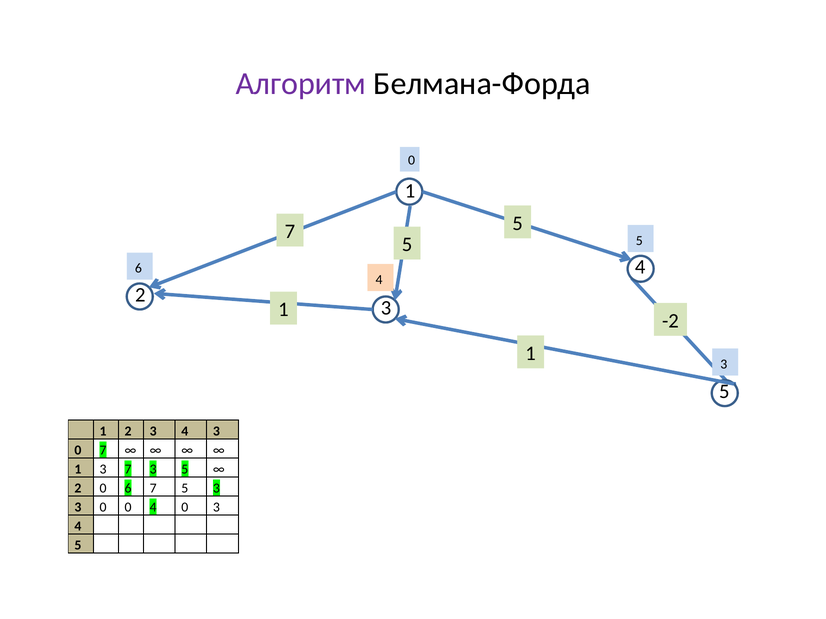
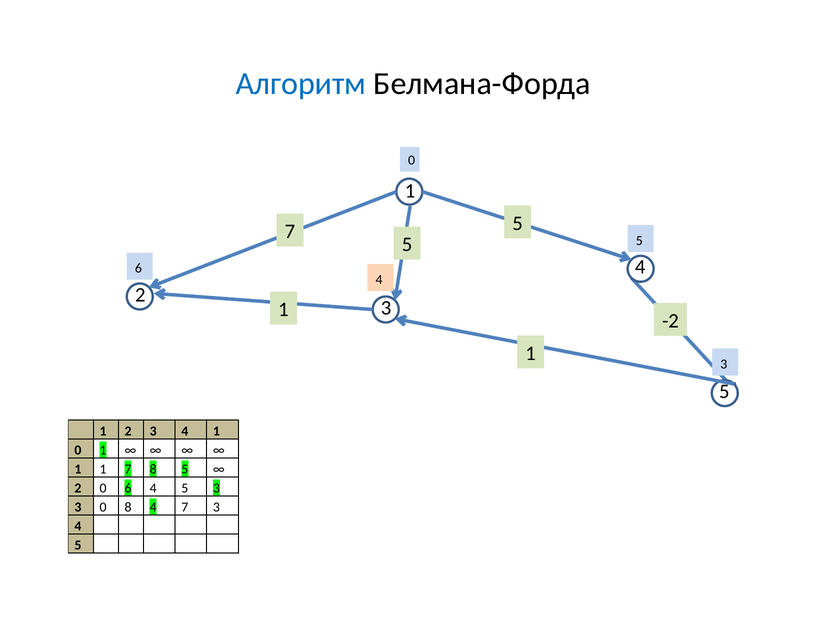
Алгоритм colour: purple -> blue (301, 84)
4 3: 3 -> 1 (216, 431)
7: 7 -> 1 (103, 450)
3: 3 -> 1 (103, 469)
7 3: 3 -> 8 (153, 469)
6 7: 7 -> 4 (153, 488)
0 0: 0 -> 8 (128, 507)
4 0: 0 -> 7 (185, 507)
